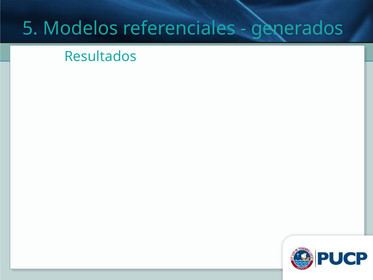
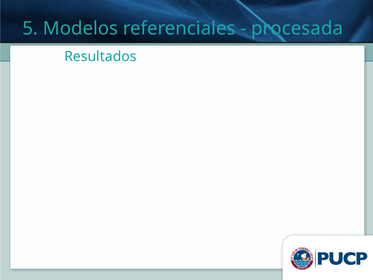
generados: generados -> procesada (297, 29)
